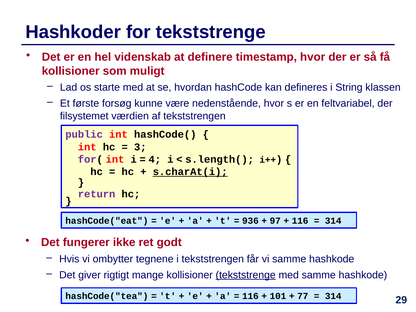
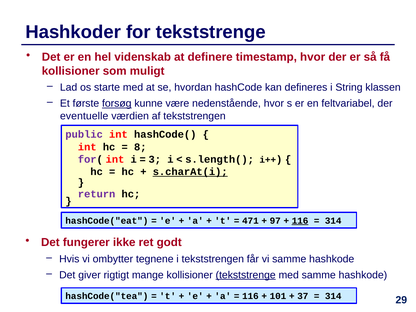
forsøg underline: none -> present (117, 104)
filsystemet: filsystemet -> eventuelle (84, 116)
3: 3 -> 8 (140, 147)
4: 4 -> 3 (155, 159)
936: 936 -> 471 (250, 221)
116 underline: none -> present (300, 221)
77: 77 -> 37 (303, 296)
